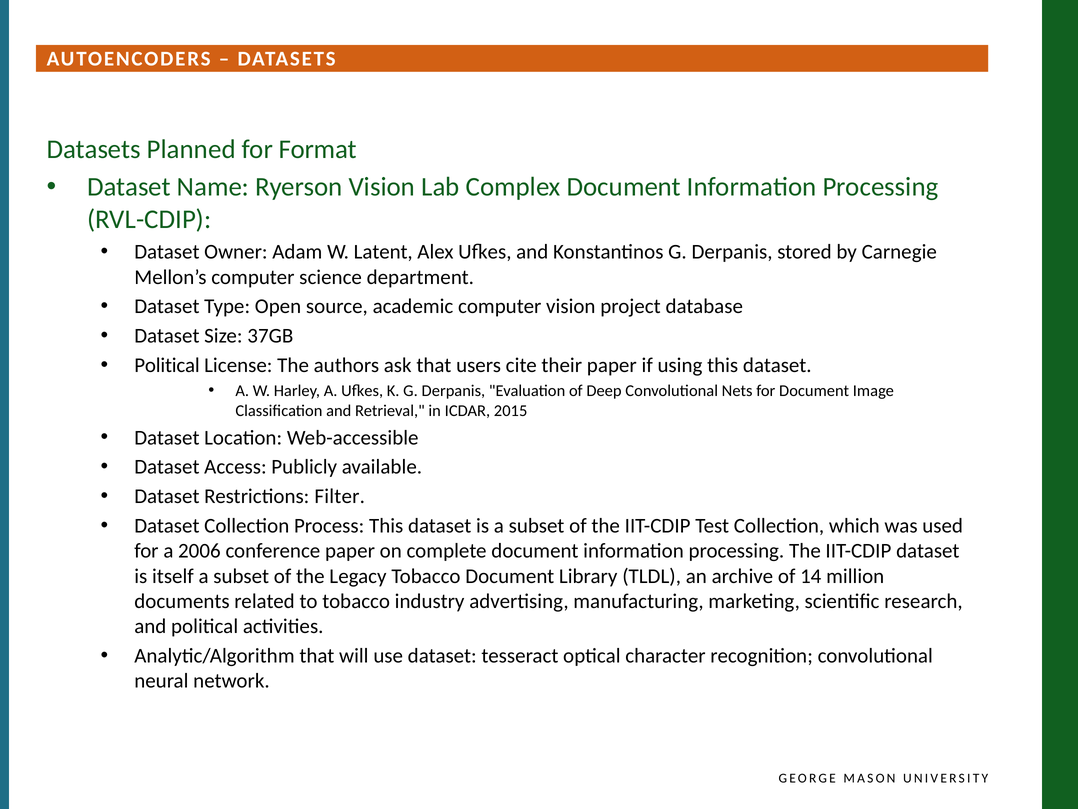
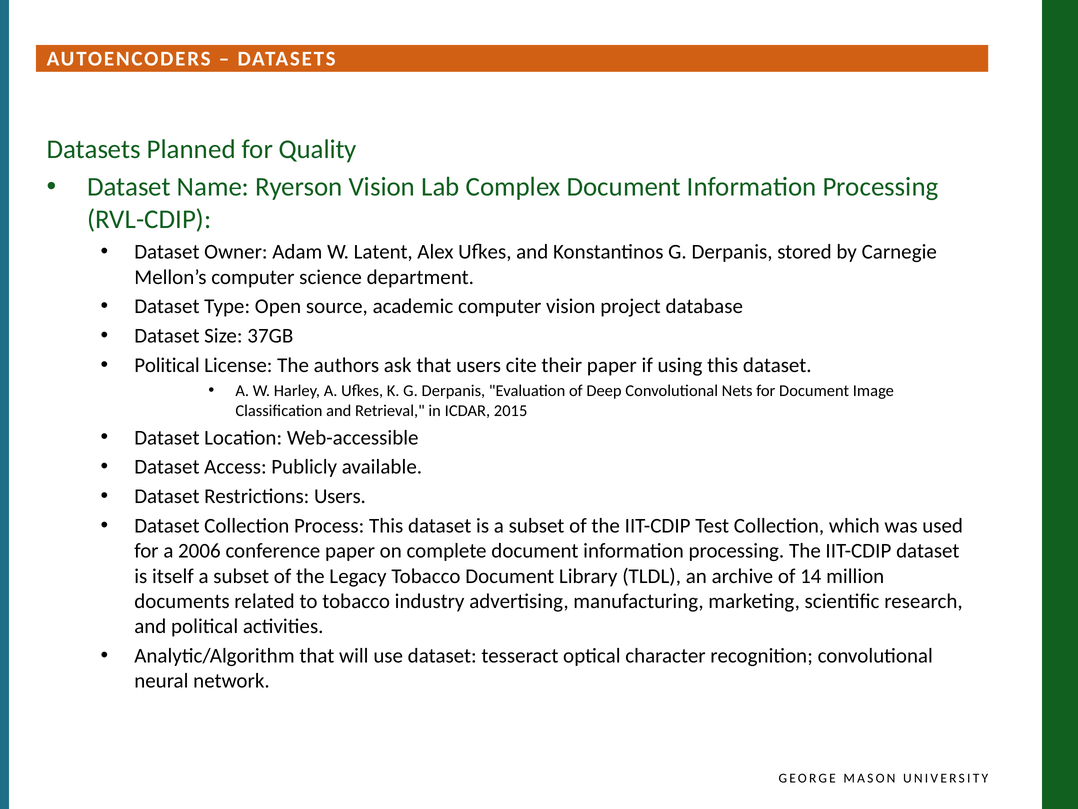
Format: Format -> Quality (318, 149)
Restrictions Filter: Filter -> Users (340, 496)
